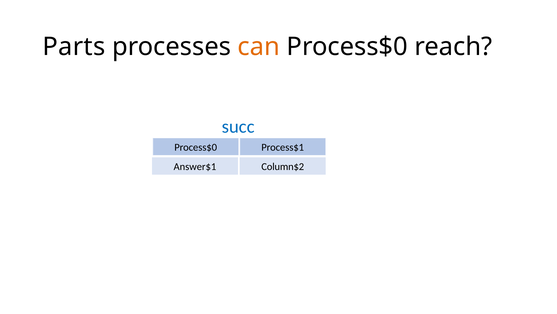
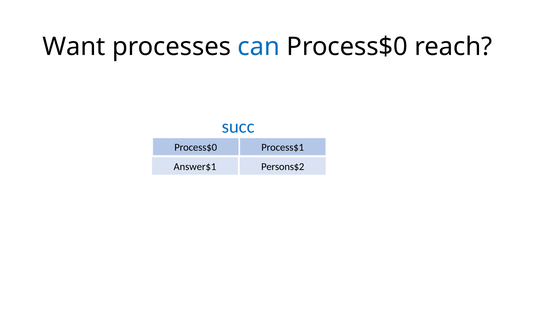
Parts: Parts -> Want (74, 47)
can colour: orange -> blue (259, 47)
Column$2: Column$2 -> Persons$2 (283, 166)
